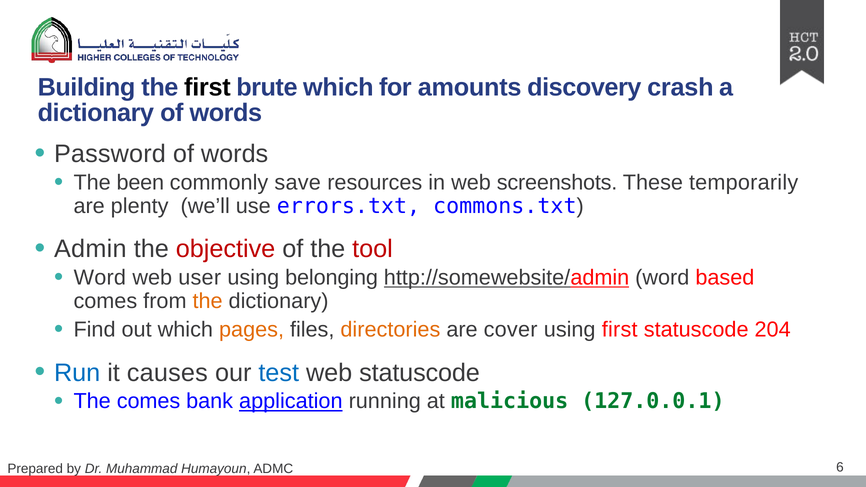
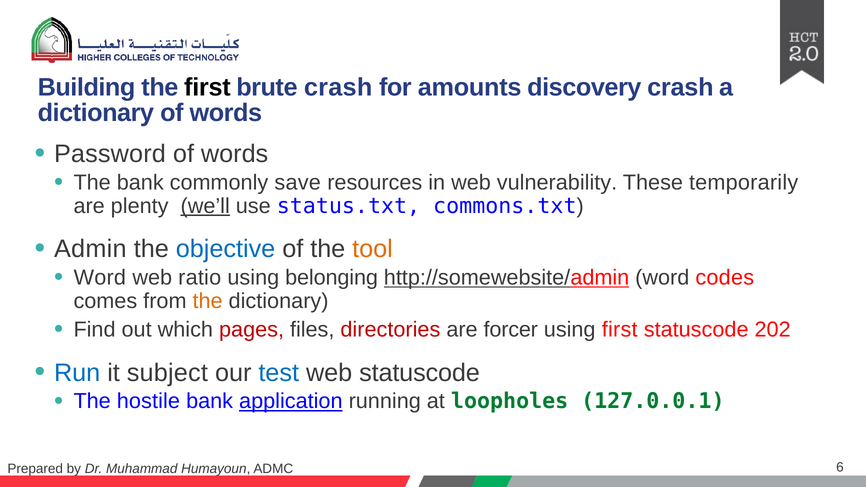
brute which: which -> crash (338, 87)
The been: been -> bank (140, 183)
screenshots: screenshots -> vulnerability (557, 183)
we’ll underline: none -> present (205, 206)
errors.txt: errors.txt -> status.txt (348, 206)
objective colour: red -> blue (226, 249)
tool colour: red -> orange (373, 249)
user: user -> ratio (200, 278)
based: based -> codes (725, 278)
pages colour: orange -> red (252, 330)
directories colour: orange -> red (390, 330)
cover: cover -> forcer (511, 330)
204: 204 -> 202 (773, 330)
causes: causes -> subject (167, 373)
The comes: comes -> hostile (148, 401)
malicious: malicious -> loopholes (510, 401)
